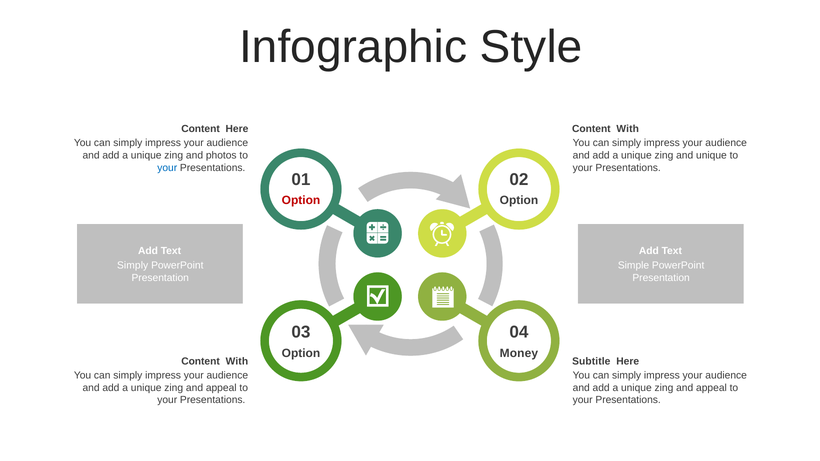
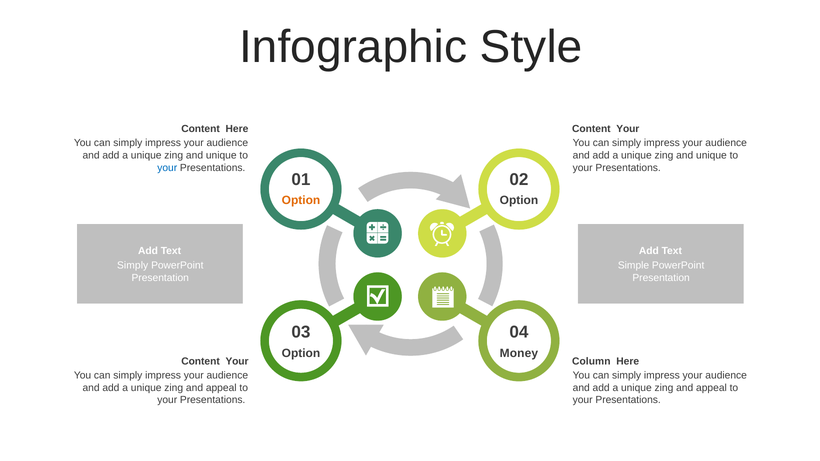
With: With -> Your (628, 129)
photos: photos -> unique (221, 155)
Option colour: red -> orange (301, 201)
With: With -> Your (237, 362)
Subtitle: Subtitle -> Column (591, 362)
